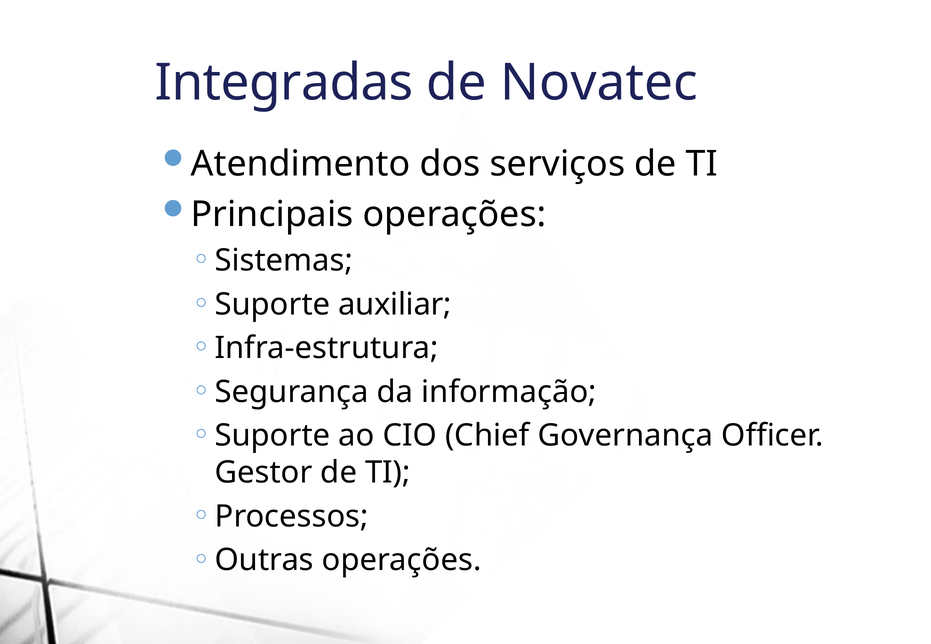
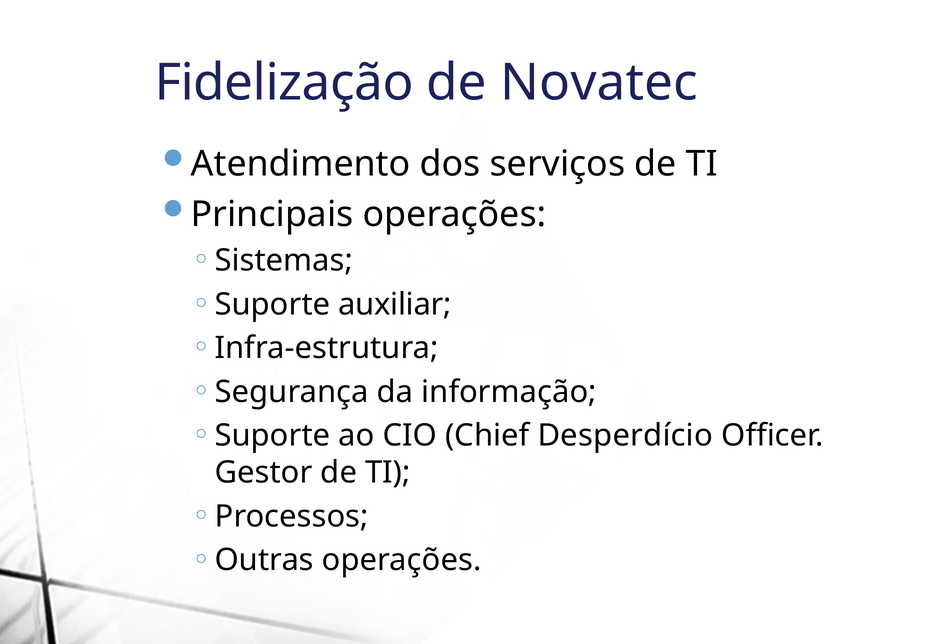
Integradas: Integradas -> Fidelização (284, 83)
Governança: Governança -> Desperdício (625, 436)
